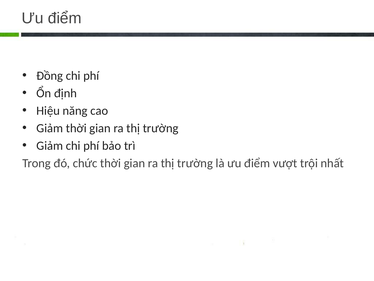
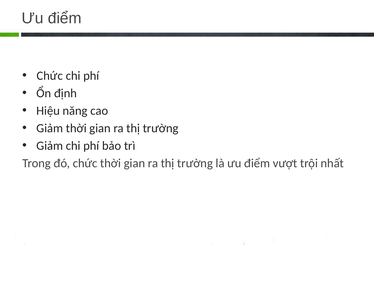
Đồng: Đồng -> Chức (50, 76)
